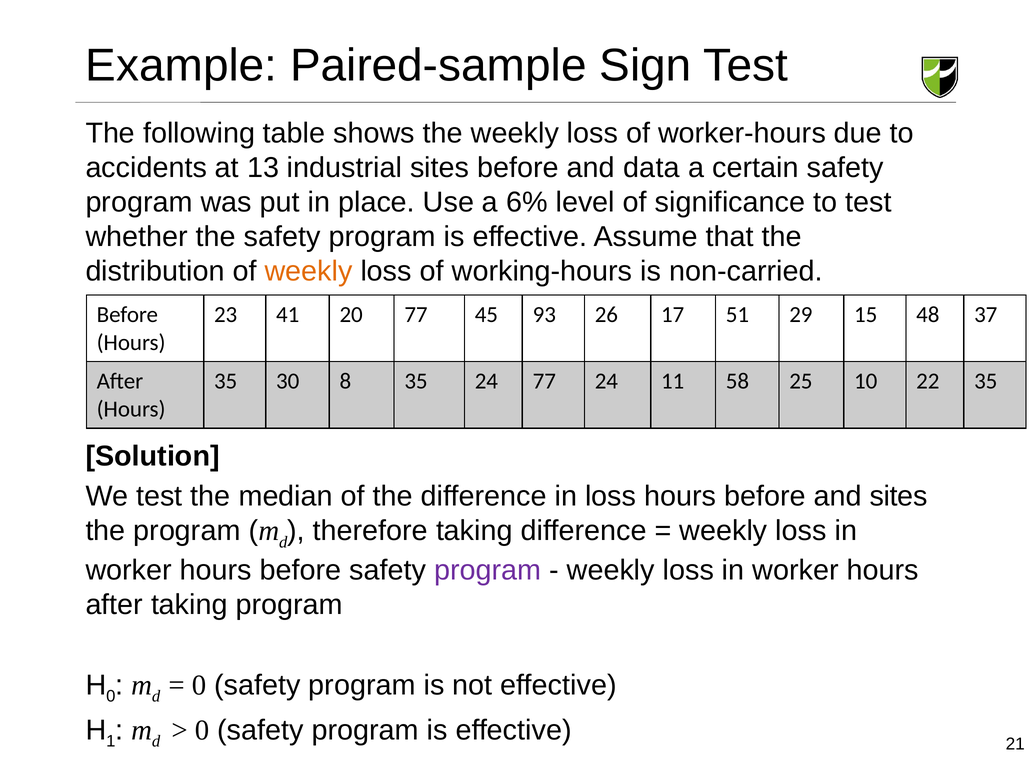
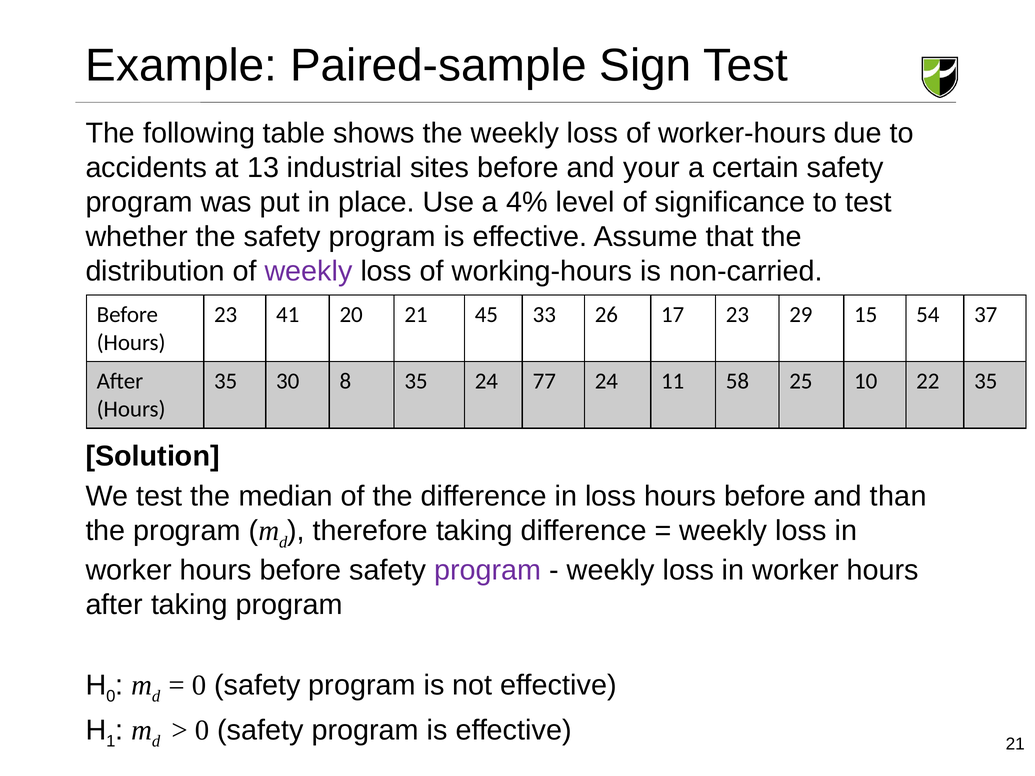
data: data -> your (651, 168)
6%: 6% -> 4% (527, 202)
weekly colour: orange -> purple (309, 271)
20 77: 77 -> 21 (416, 315)
93: 93 -> 33 (544, 315)
17 51: 51 -> 23 (737, 315)
48: 48 -> 54 (928, 315)
and sites: sites -> than (898, 497)
